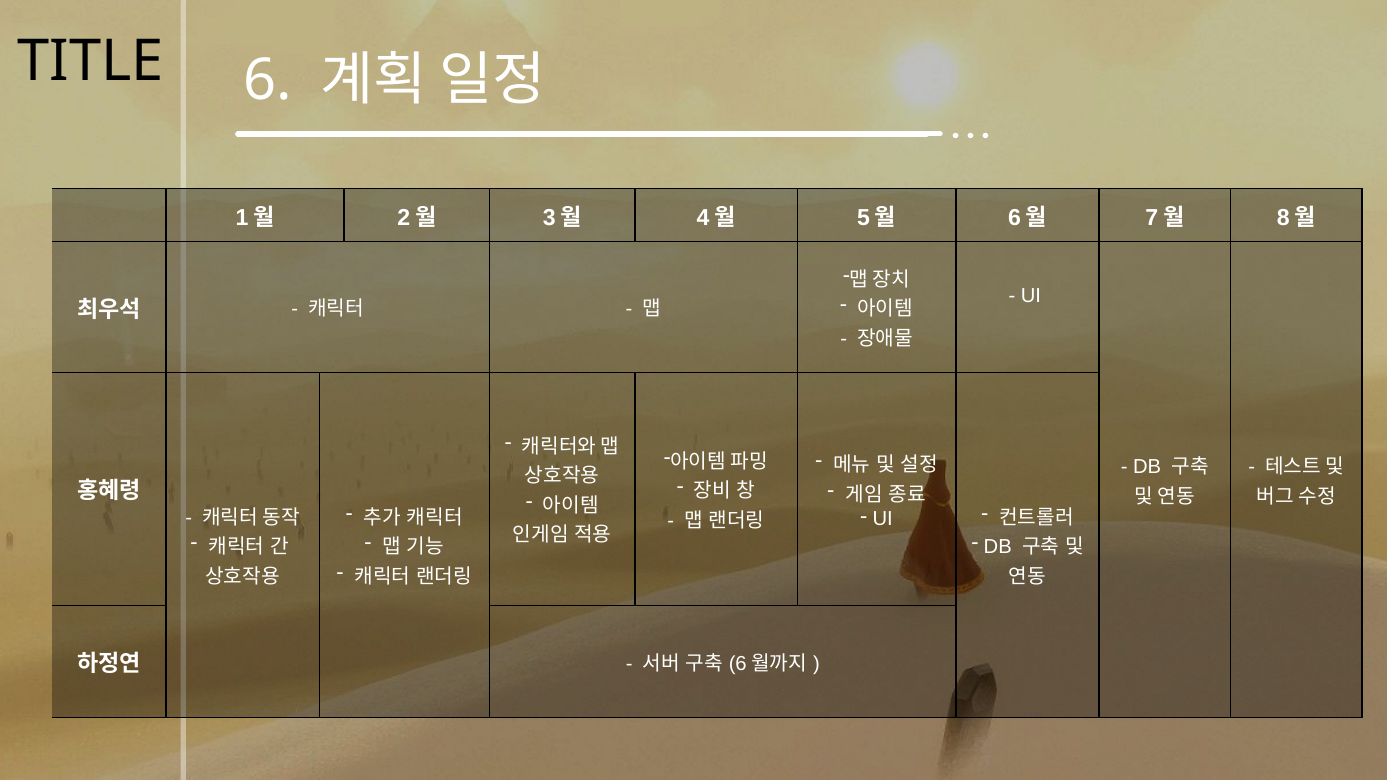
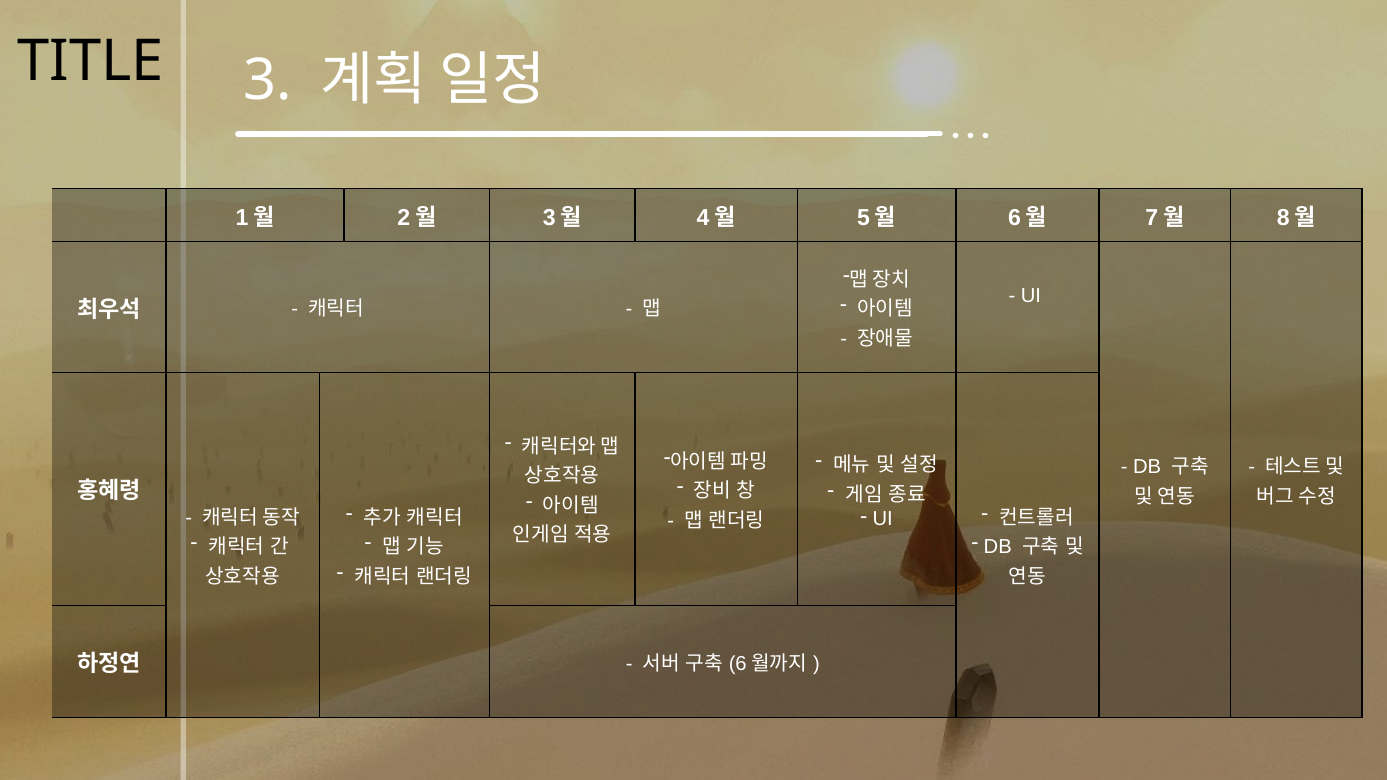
6: 6 -> 3 (268, 81)
